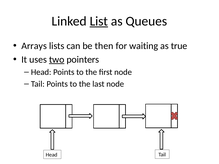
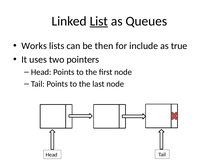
Arrays: Arrays -> Works (34, 46)
waiting: waiting -> include (144, 46)
two underline: present -> none (57, 60)
